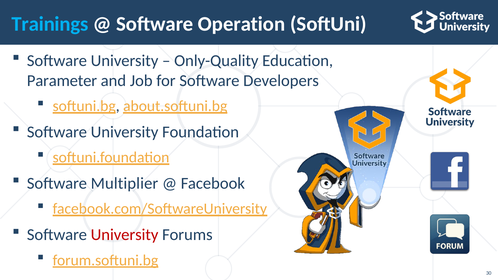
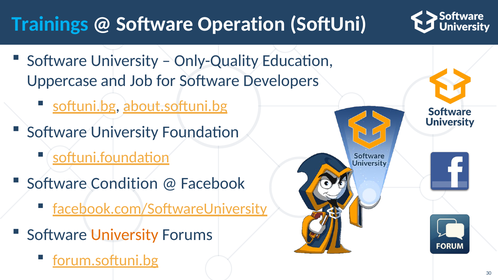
Parameter: Parameter -> Uppercase (62, 81)
Multiplier: Multiplier -> Condition (124, 183)
University colour: red -> orange (125, 235)
